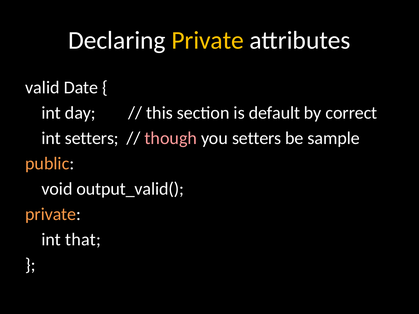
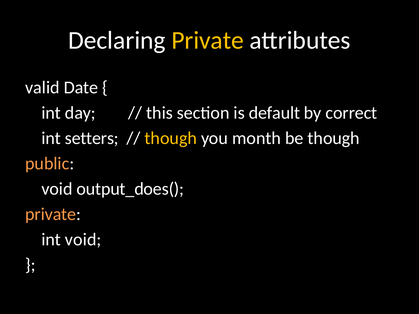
though colour: pink -> yellow (171, 138)
you setters: setters -> month (257, 138)
be sample: sample -> though (334, 138)
output_valid(: output_valid( -> output_does( (130, 189)
int that: that -> void (83, 240)
